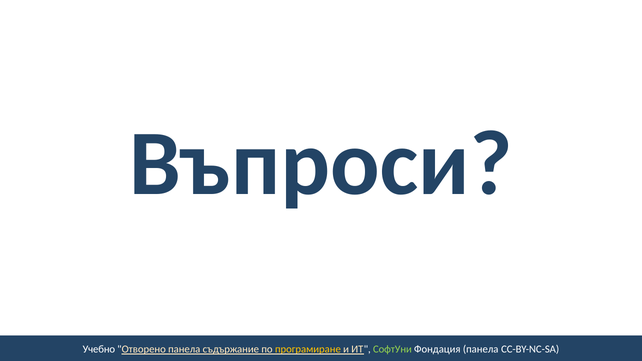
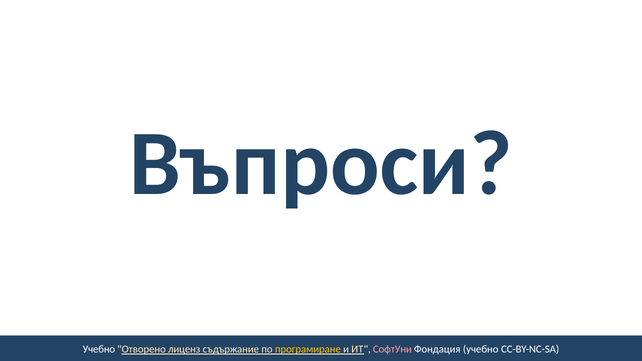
Отворено панела: панела -> лиценз (184, 349)
СофтУни colour: light green -> pink (392, 349)
Фондация панела: панела -> учебно (481, 349)
